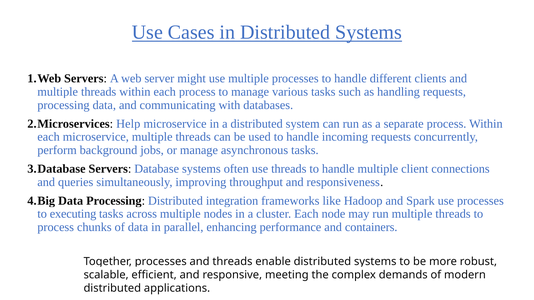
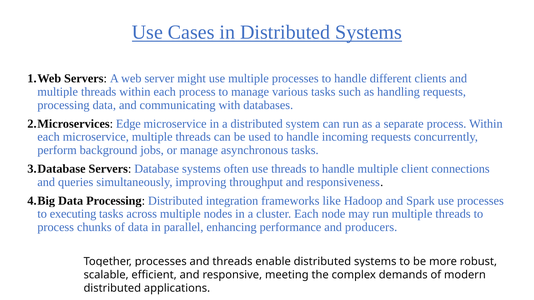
Help: Help -> Edge (128, 124)
containers: containers -> producers (371, 227)
